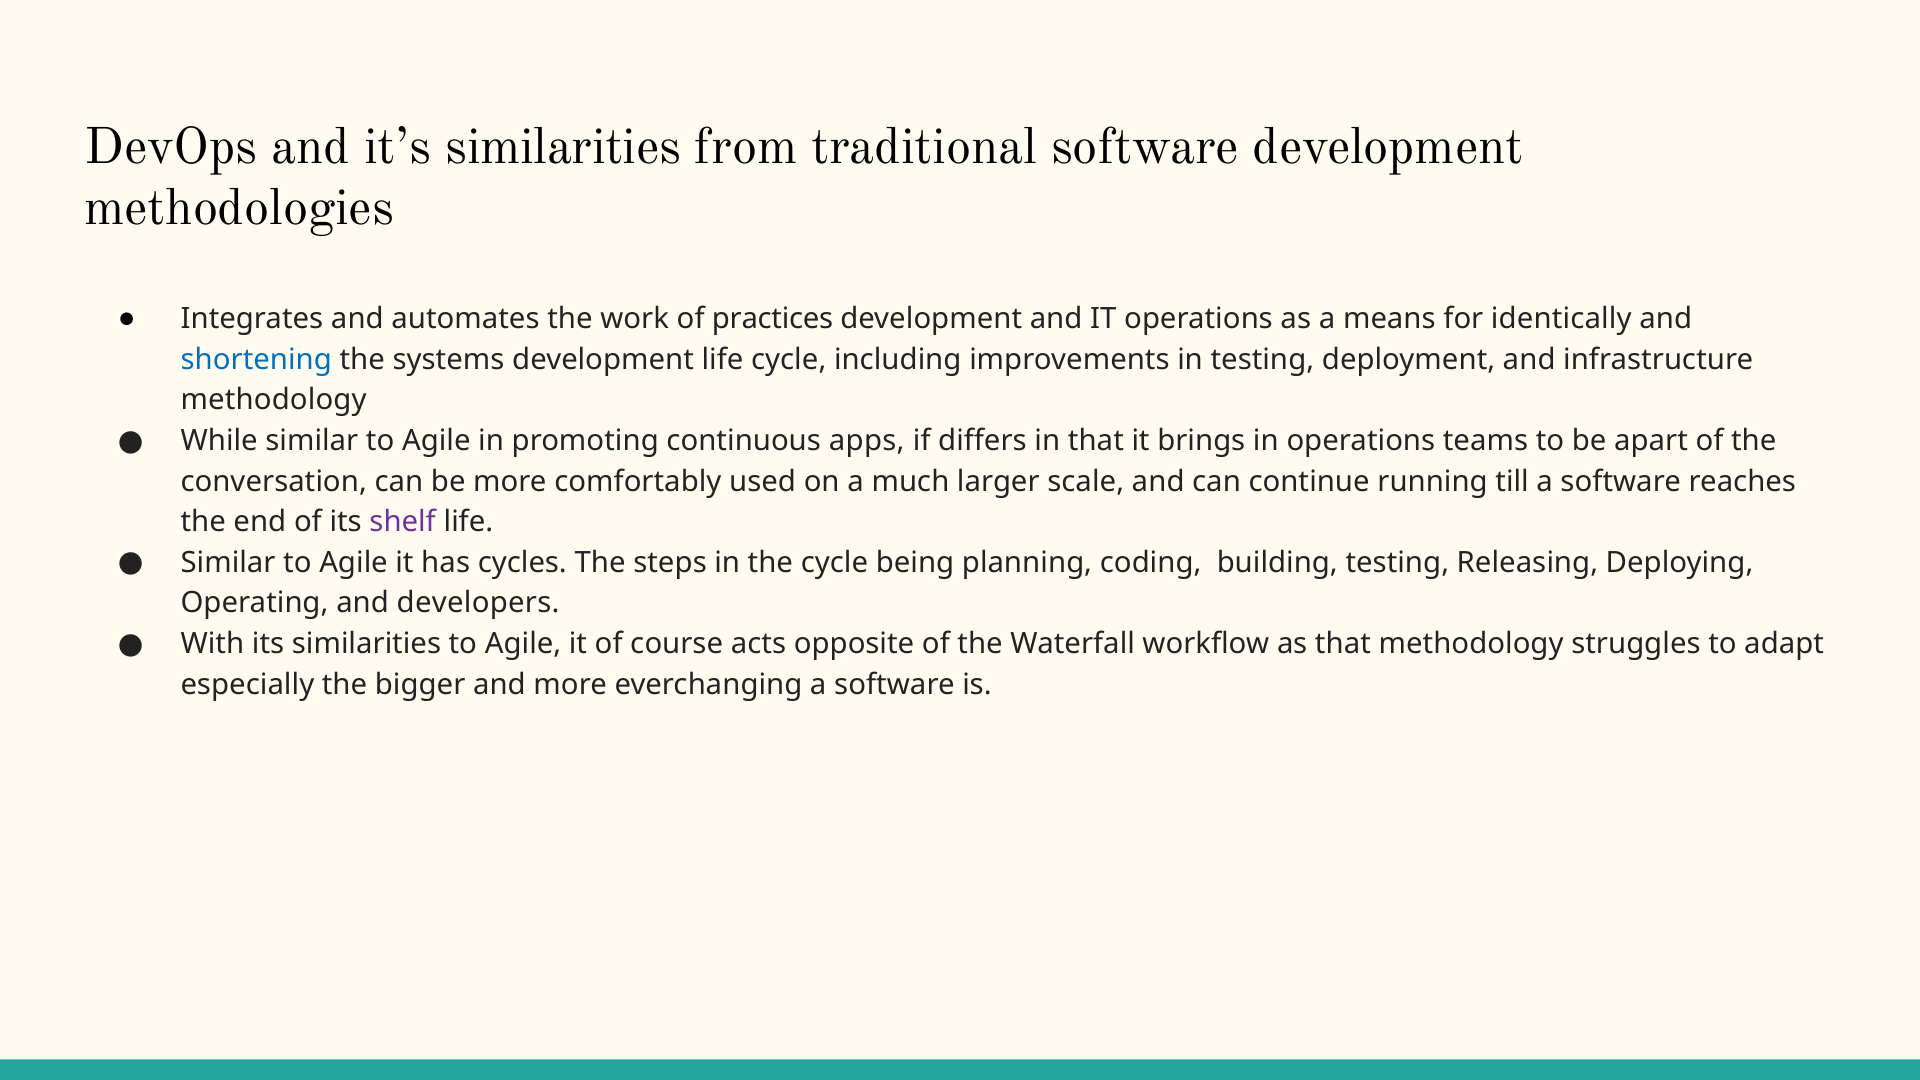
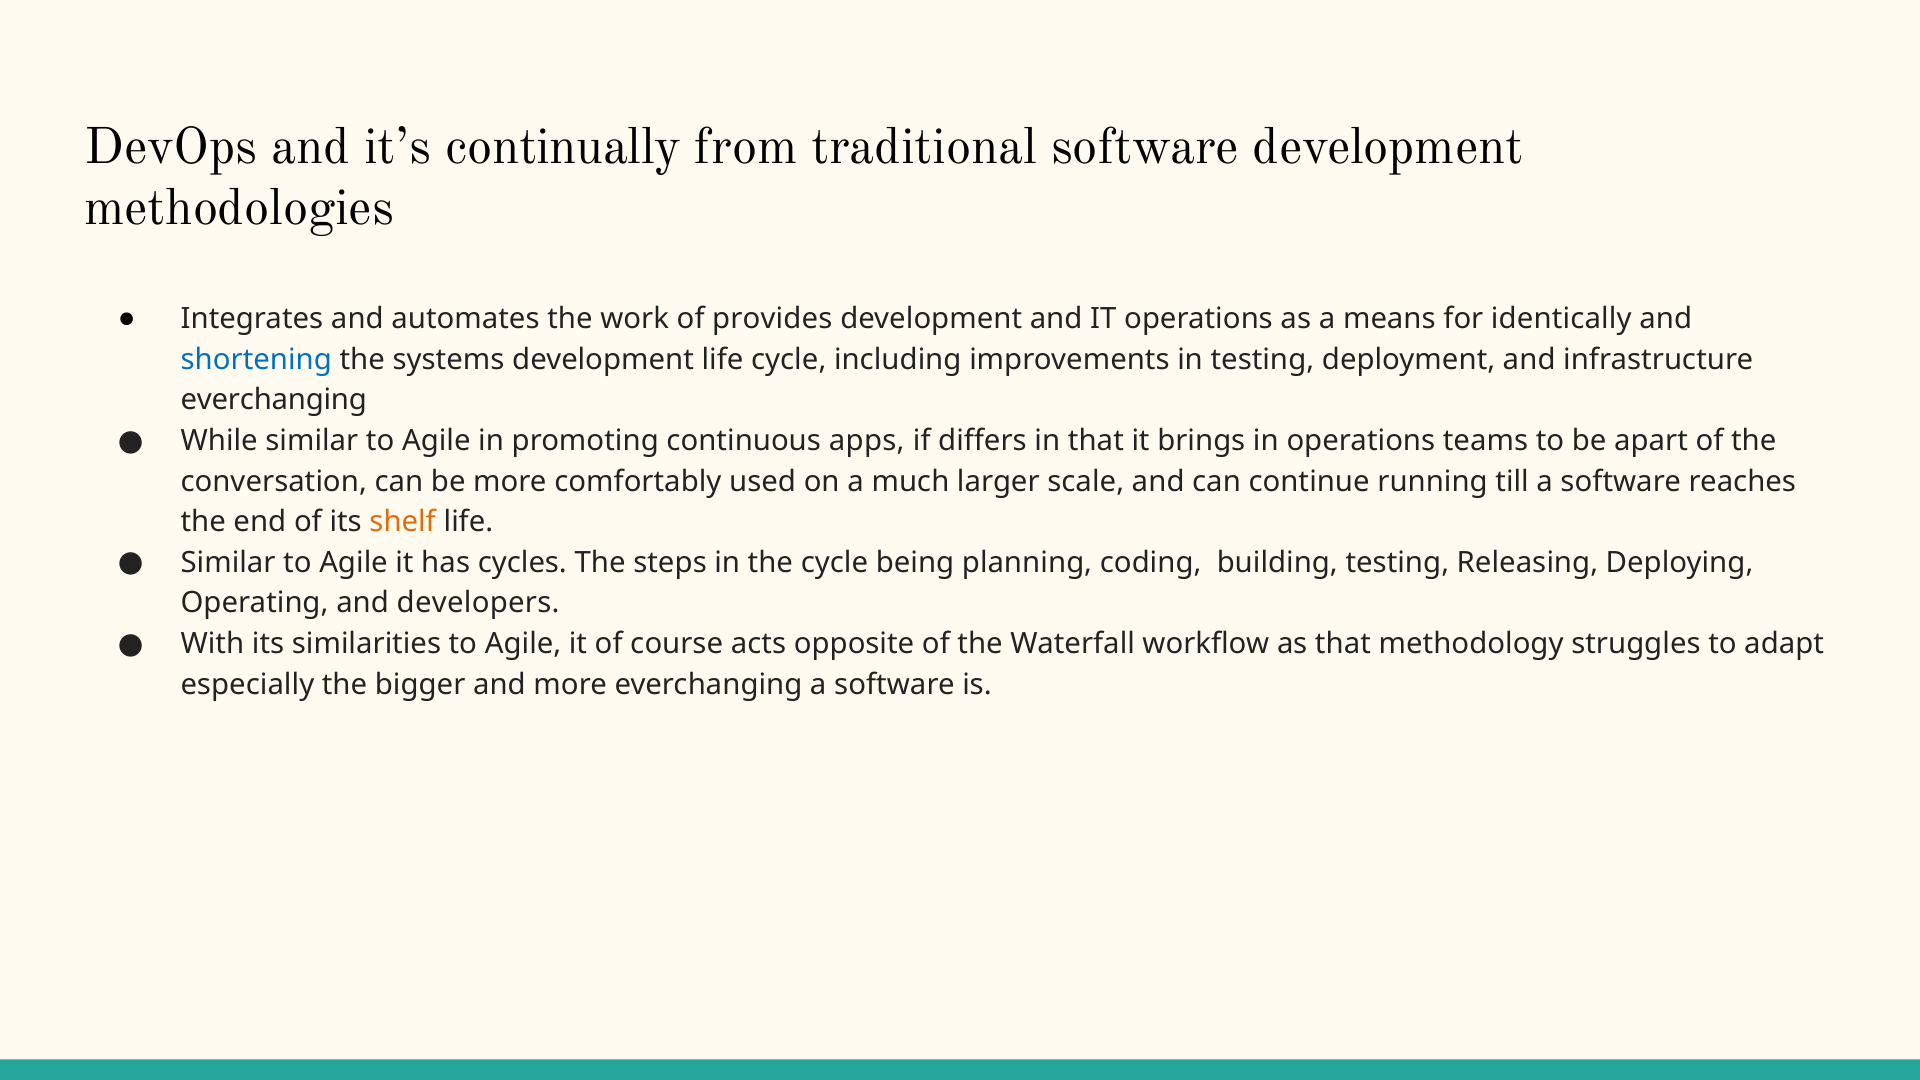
it’s similarities: similarities -> continually (564, 147)
practices: practices -> provides (772, 319)
methodology: methodology -> everchanging (274, 400)
shelf colour: purple -> orange (403, 522)
